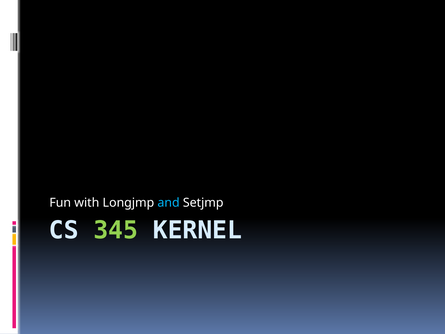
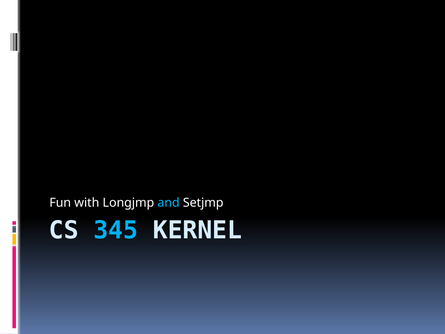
345 colour: light green -> light blue (116, 230)
